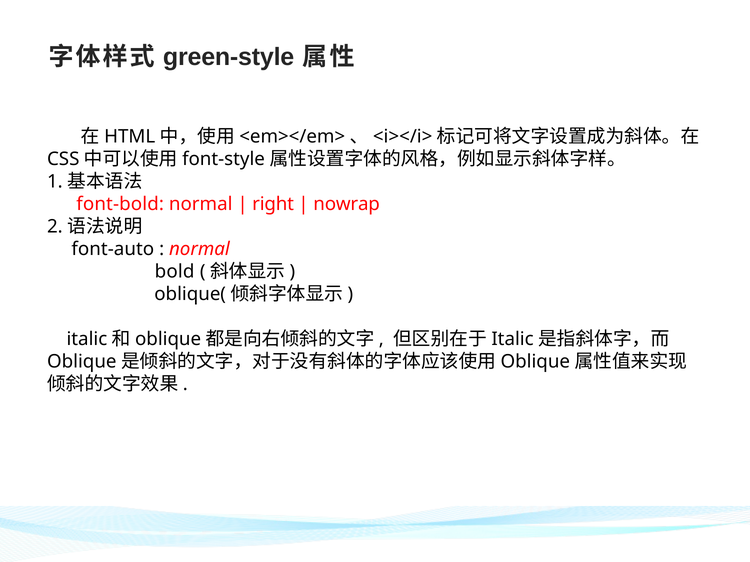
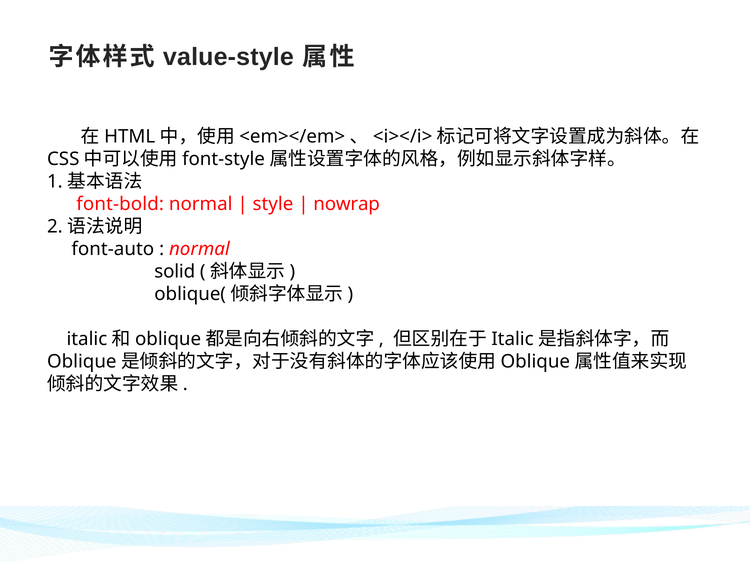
green-style: green-style -> value-style (228, 57)
right: right -> style (273, 204)
bold: bold -> solid (175, 272)
